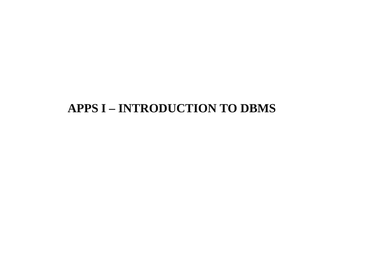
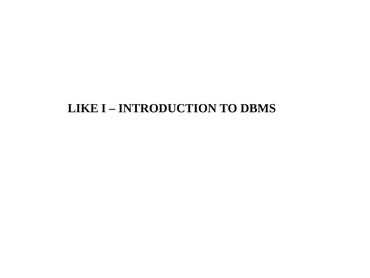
APPS: APPS -> LIKE (83, 108)
